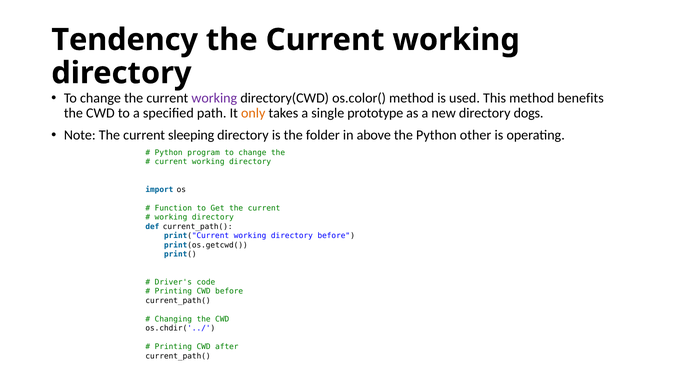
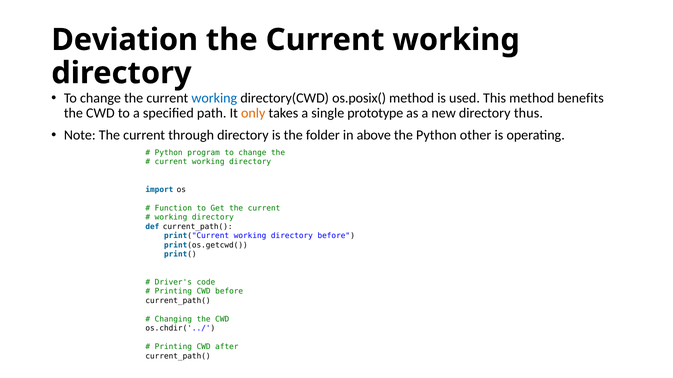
Tendency: Tendency -> Deviation (125, 40)
working colour: purple -> blue (214, 98)
os.color(: os.color( -> os.posix( (359, 98)
dogs: dogs -> thus (528, 113)
sleeping: sleeping -> through (191, 136)
